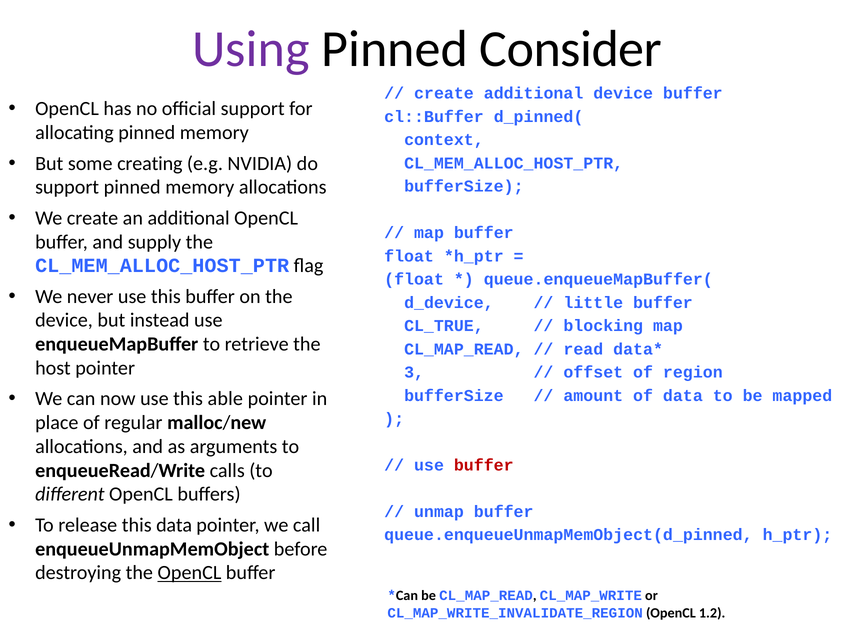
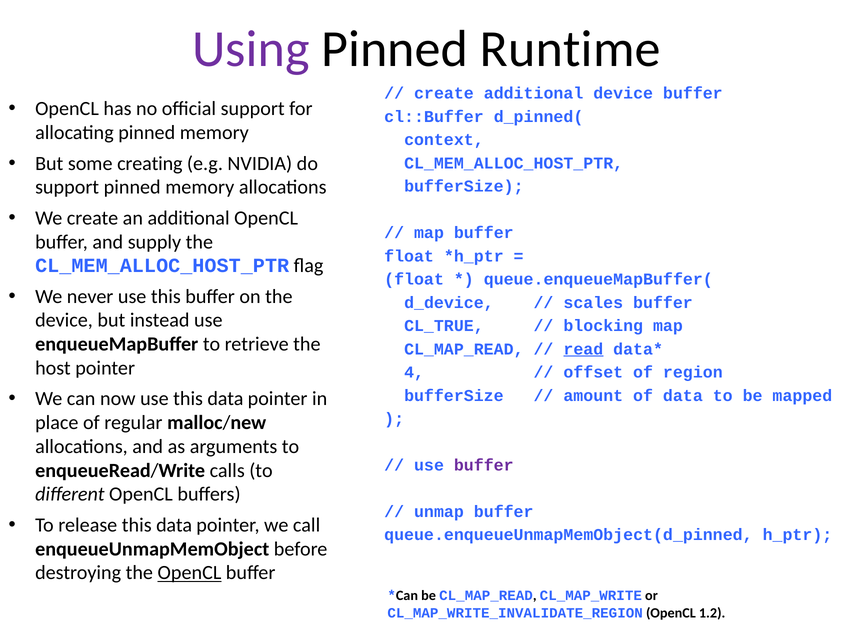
Consider: Consider -> Runtime (570, 49)
little: little -> scales (593, 303)
read underline: none -> present (583, 349)
3: 3 -> 4 (414, 372)
use this able: able -> data (225, 399)
buffer colour: red -> purple (484, 465)
